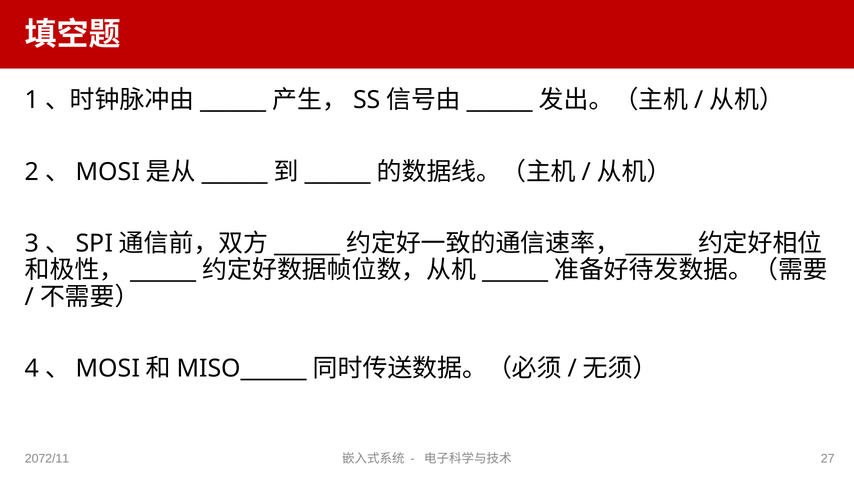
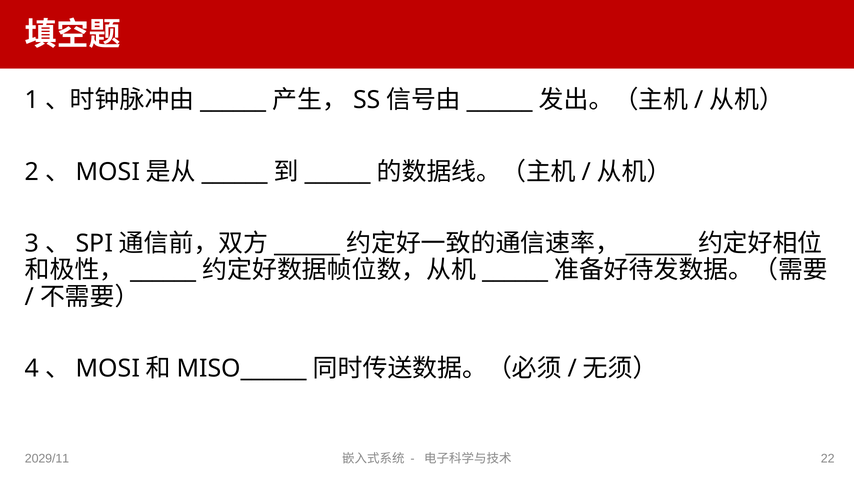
2072/11: 2072/11 -> 2029/11 (47, 459)
27: 27 -> 22 (828, 459)
